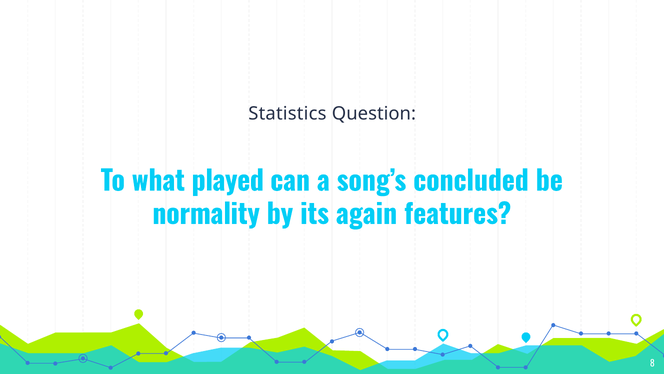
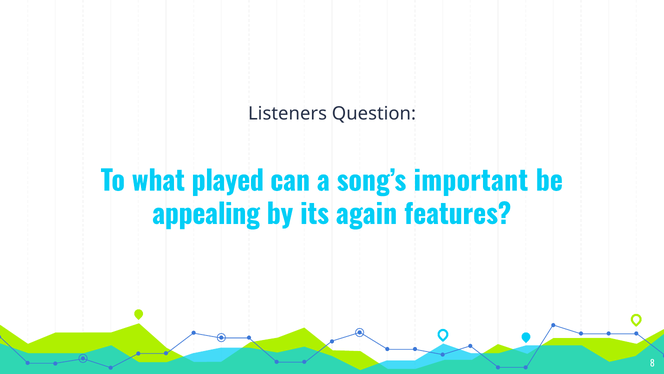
Statistics: Statistics -> Listeners (287, 114)
concluded: concluded -> important (471, 181)
normality: normality -> appealing (206, 215)
